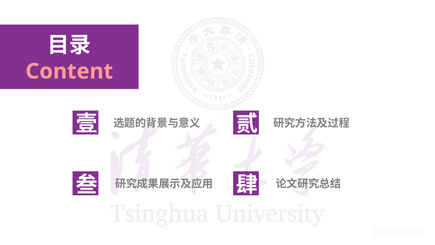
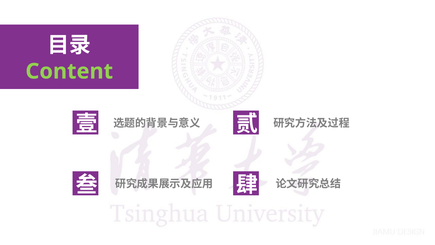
Content colour: pink -> light green (69, 71)
